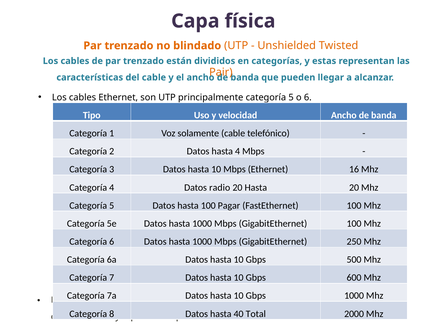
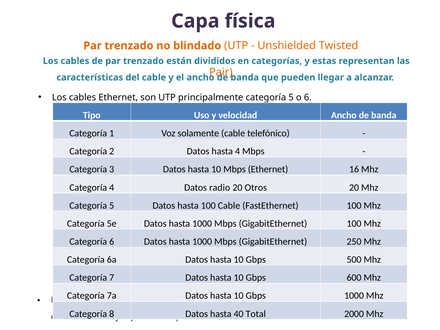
20 Hasta: Hasta -> Otros (256, 187)
100 Pagar: Pagar -> Cable (229, 206)
